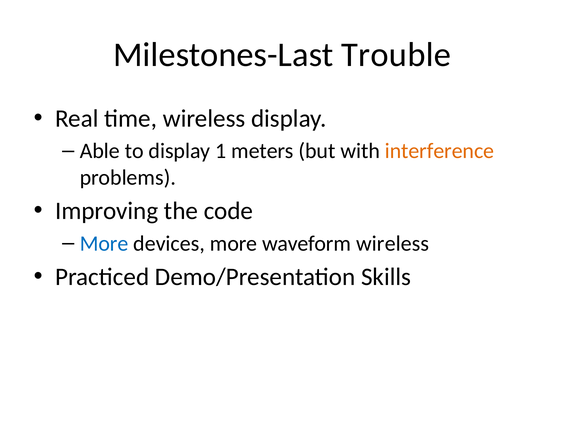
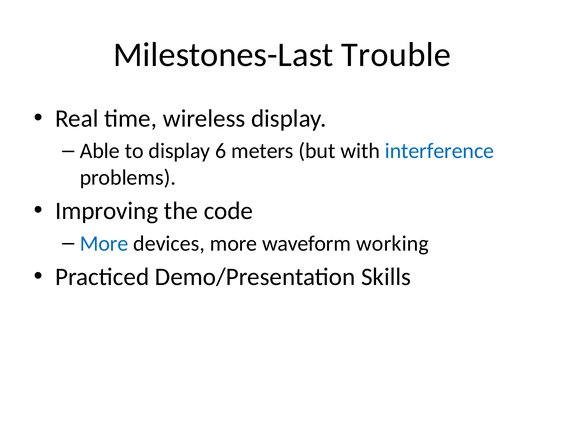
1: 1 -> 6 (221, 151)
interference colour: orange -> blue (440, 151)
waveform wireless: wireless -> working (393, 243)
